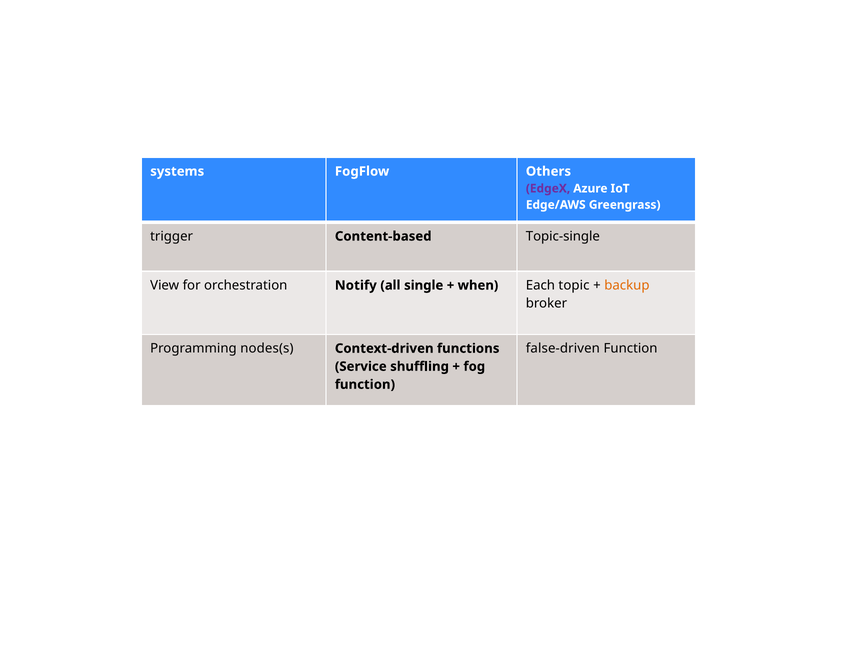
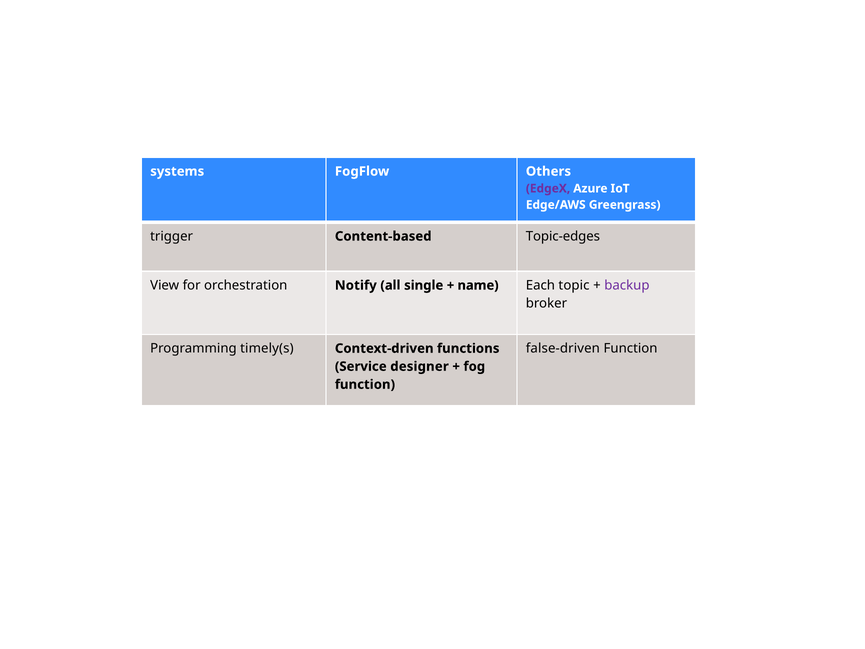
Topic-single: Topic-single -> Topic-edges (563, 236)
when: when -> name (478, 285)
backup colour: orange -> purple (627, 285)
nodes(s: nodes(s -> timely(s (267, 348)
shuffling: shuffling -> designer (419, 366)
